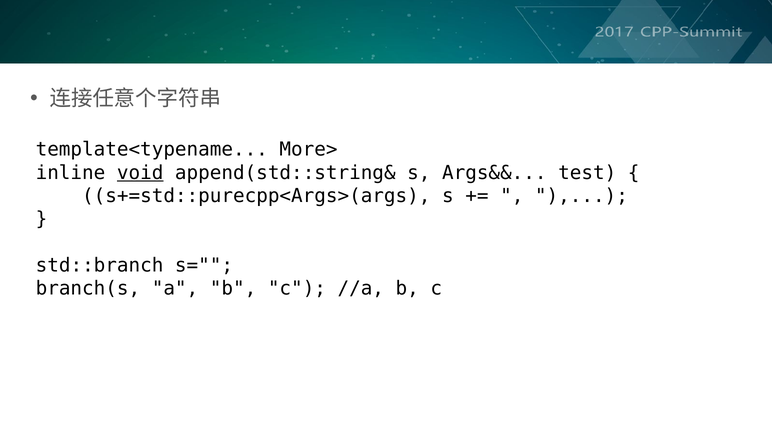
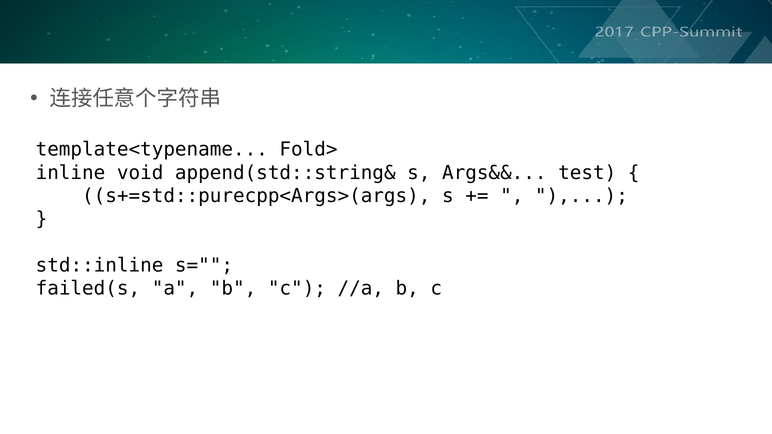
More>: More> -> Fold> (309, 150)
void underline: present -> none (140, 173)
std::branch: std::branch -> std::inline (100, 265)
branch(s: branch(s -> failed(s (88, 289)
